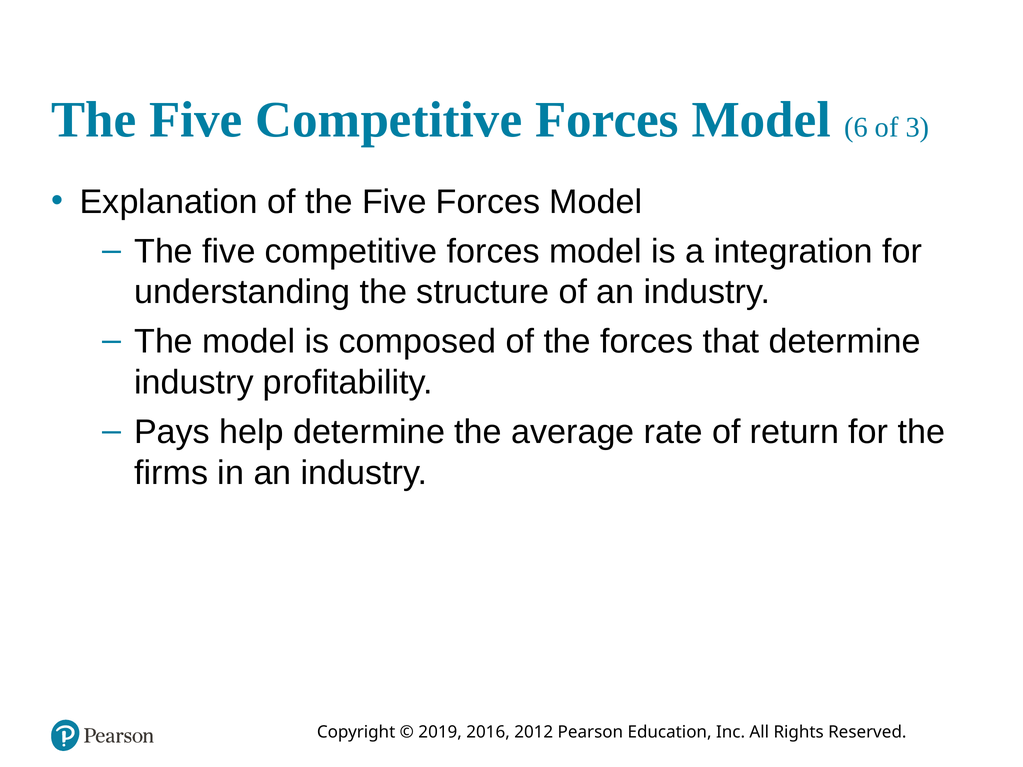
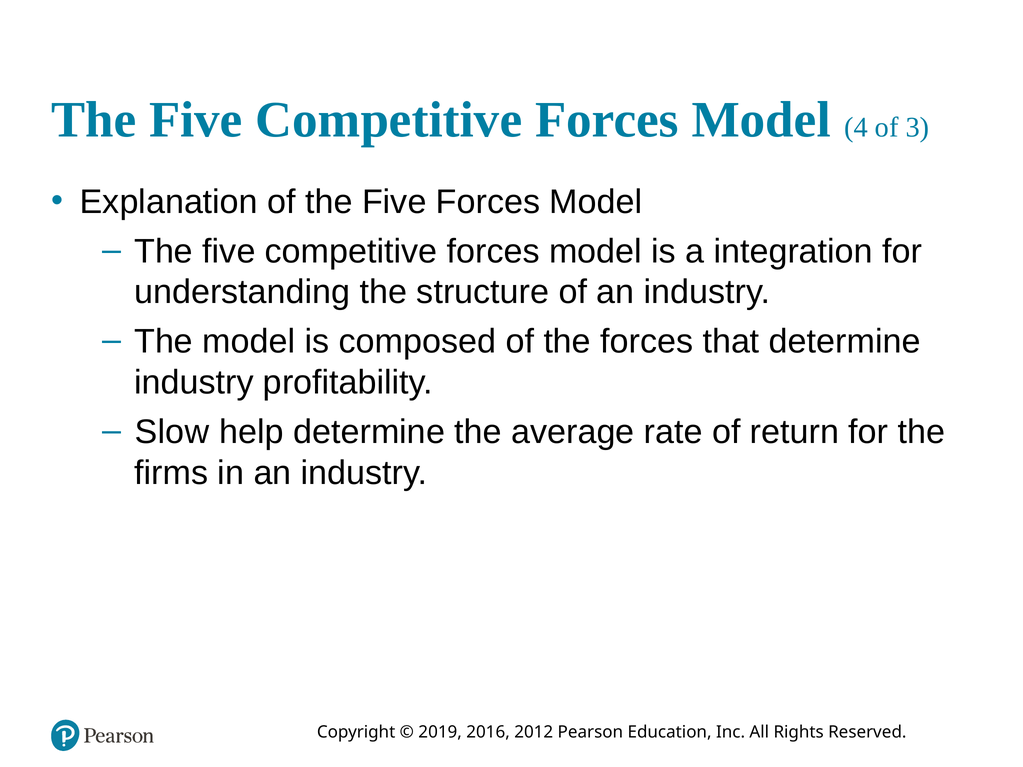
6: 6 -> 4 (856, 127)
Pays: Pays -> Slow (172, 432)
